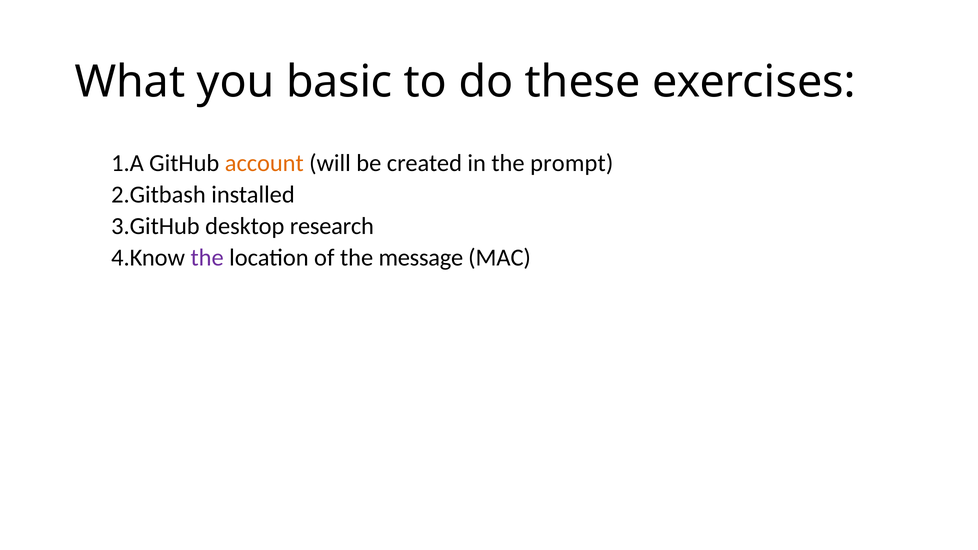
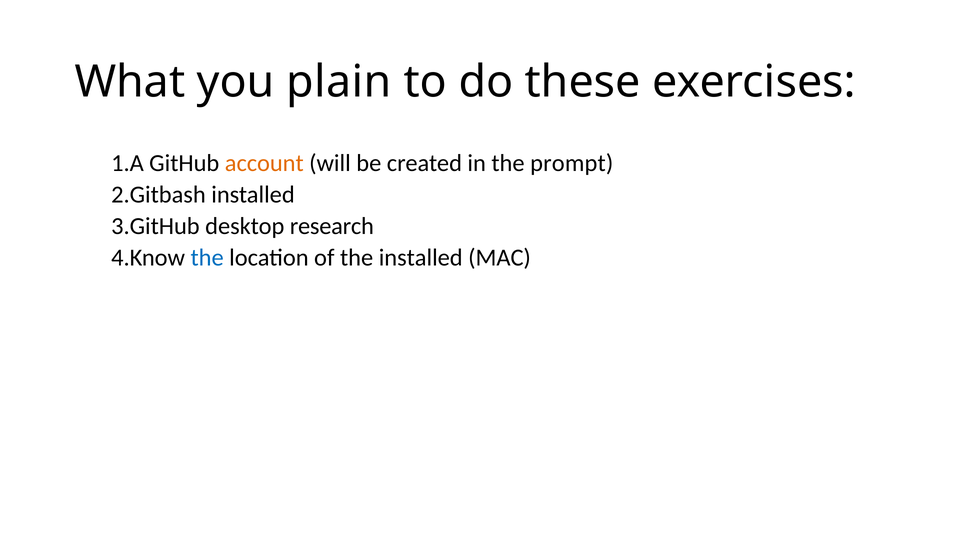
basic: basic -> plain (339, 82)
the colour: purple -> blue (207, 258)
the message: message -> installed (421, 258)
